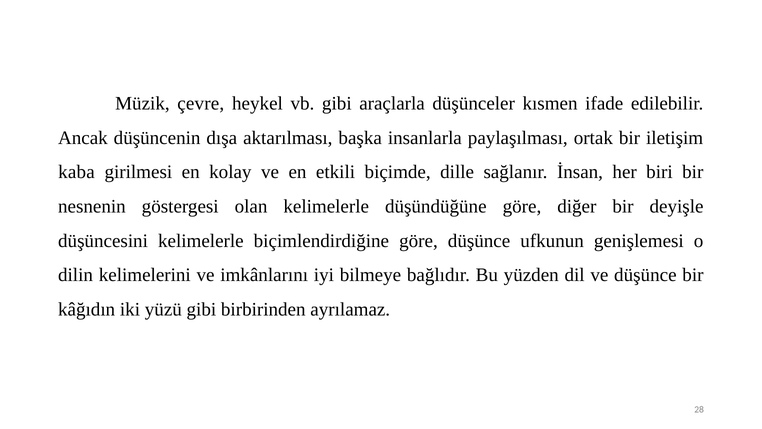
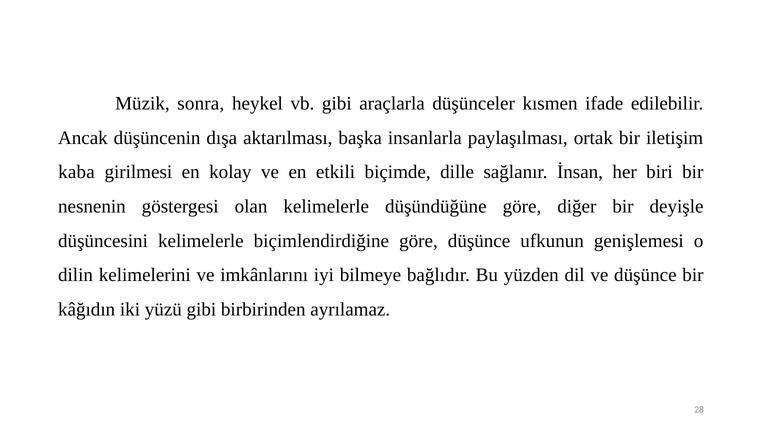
çevre: çevre -> sonra (201, 103)
